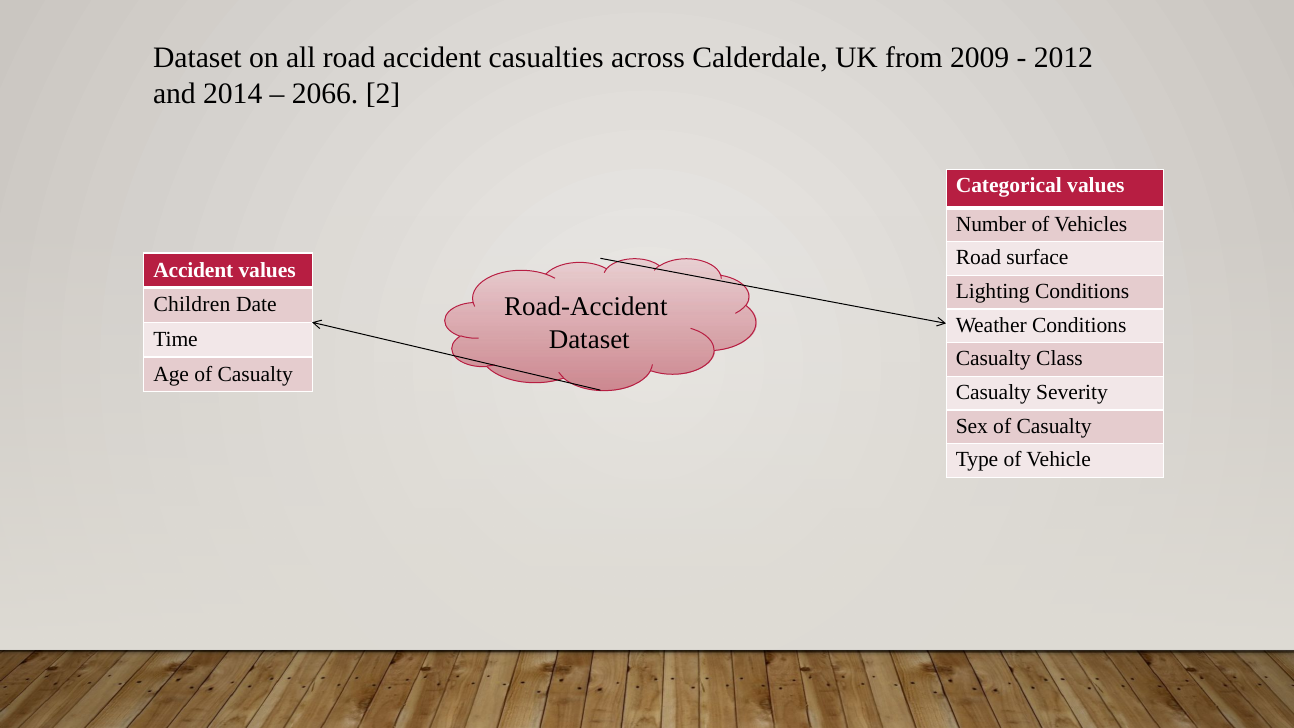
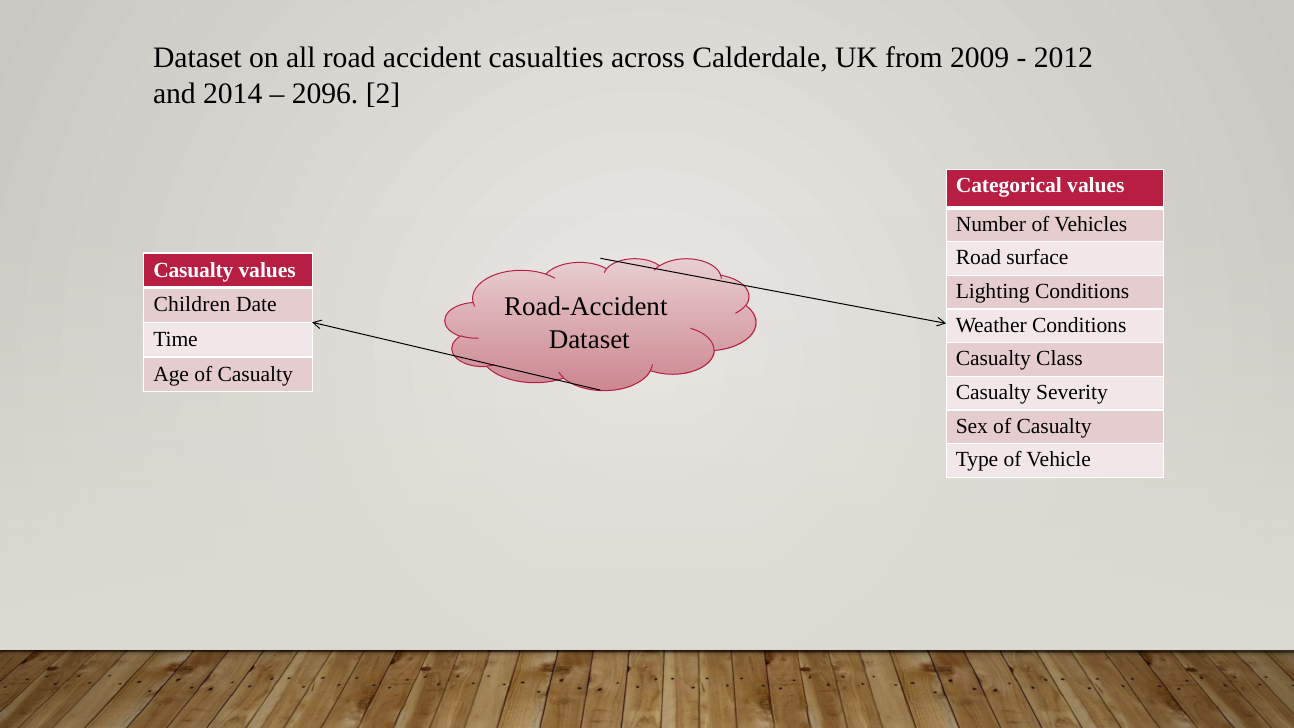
2066: 2066 -> 2096 (325, 93)
Accident: Accident -> Casualty (193, 270)
